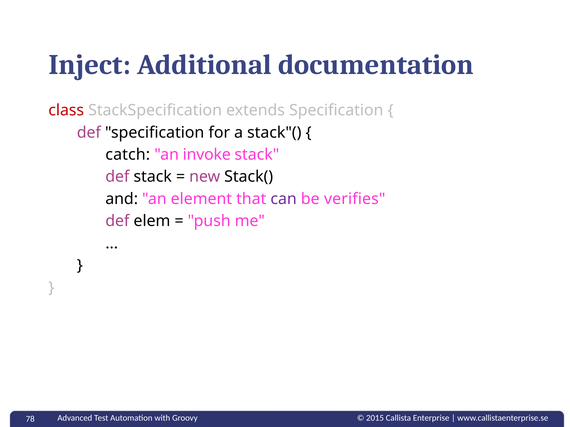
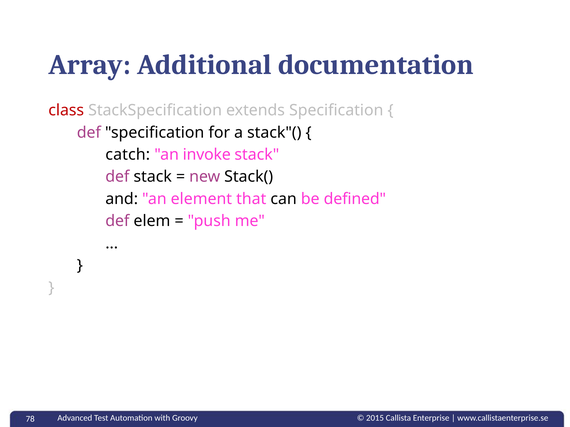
Inject: Inject -> Array (90, 65)
can colour: purple -> black (284, 199)
verifies: verifies -> defined (355, 199)
